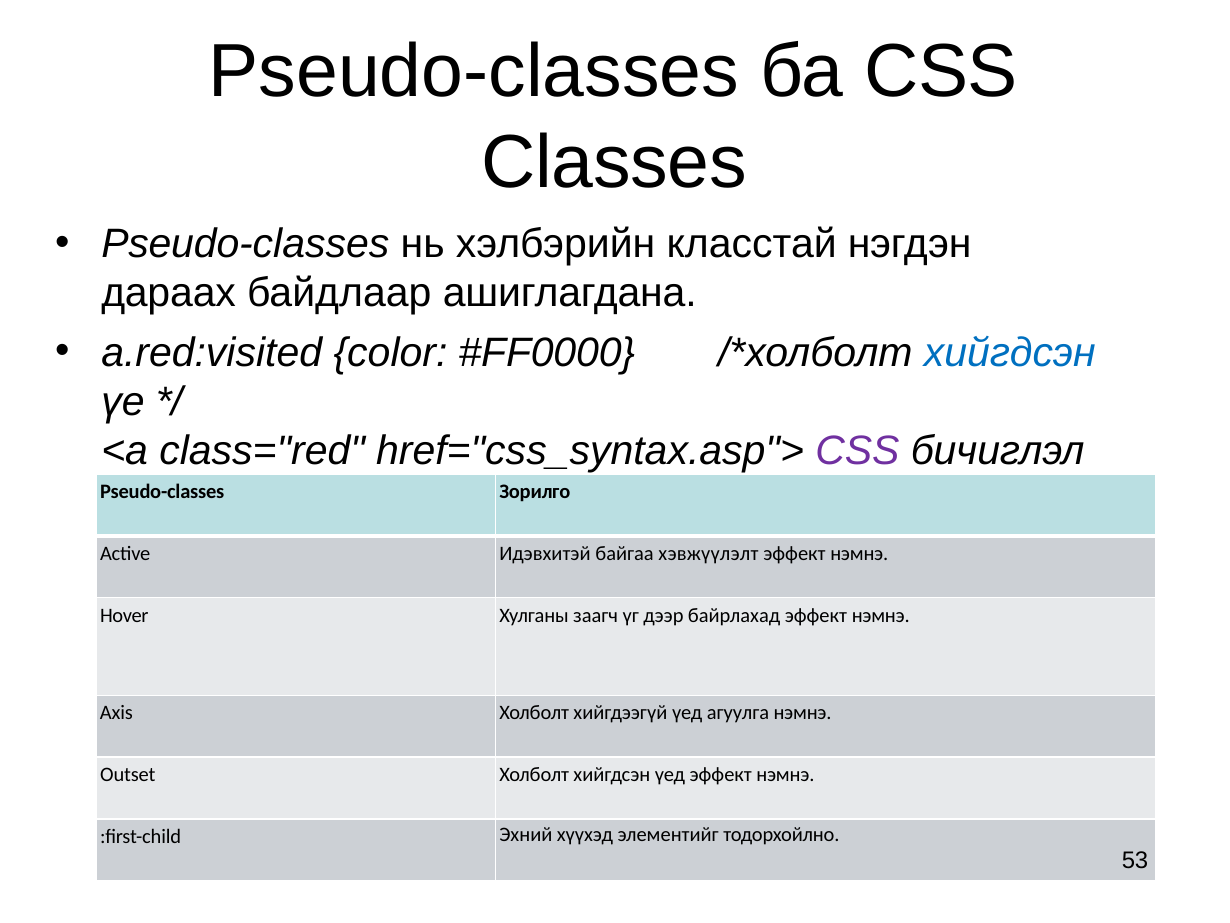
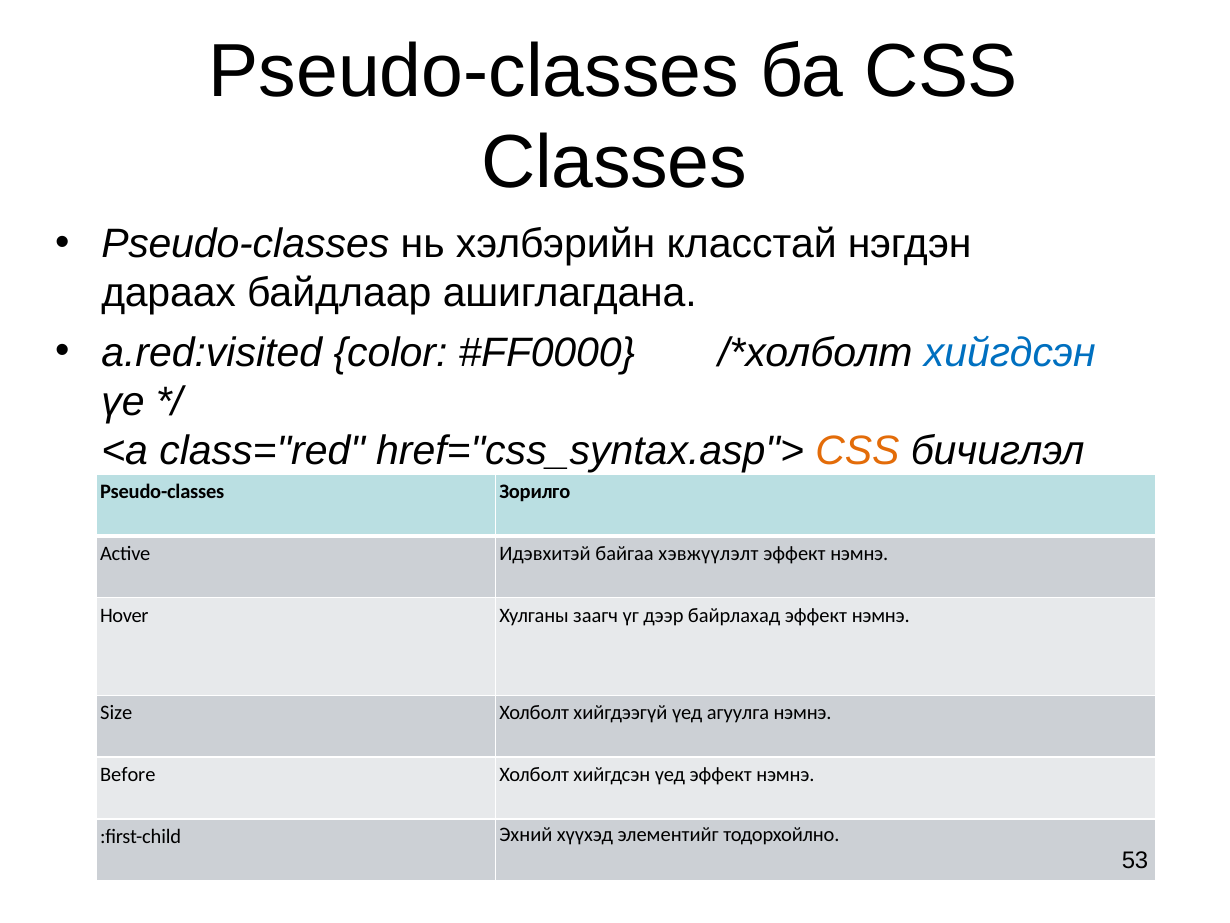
CSS colour: purple -> orange (857, 451)
Axis: Axis -> Size (116, 713)
Outset: Outset -> Before (128, 775)
